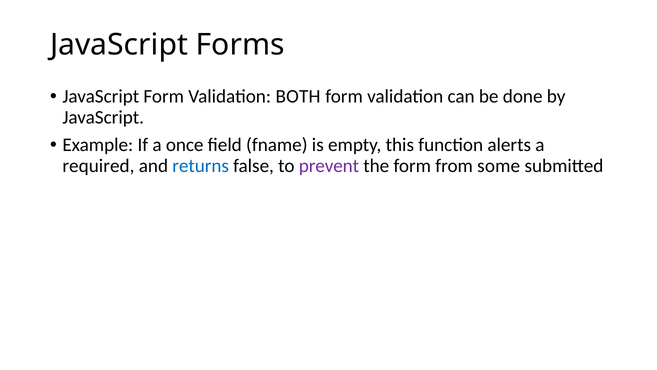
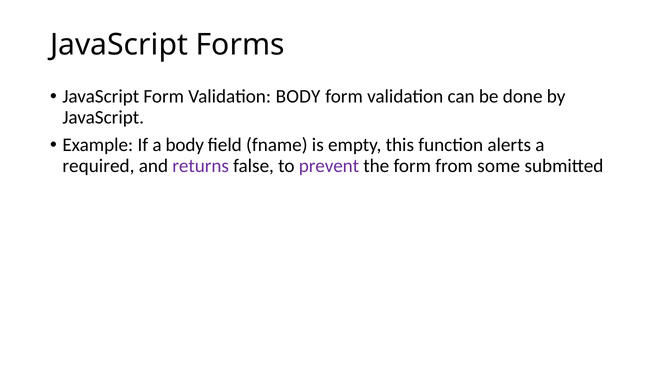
Validation BOTH: BOTH -> BODY (298, 97)
a once: once -> body (185, 145)
returns colour: blue -> purple (201, 165)
